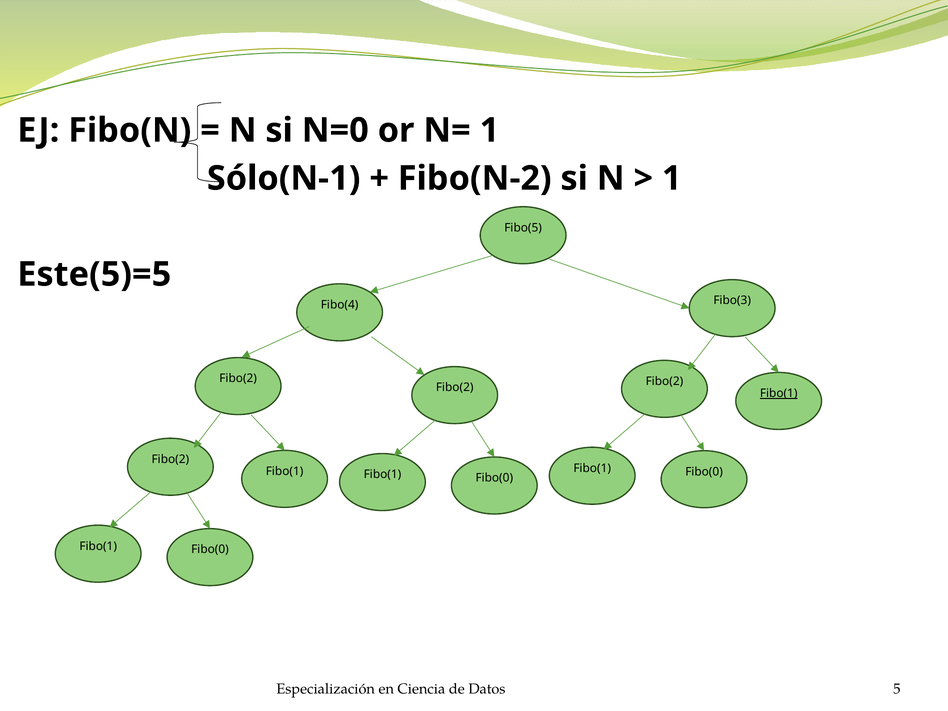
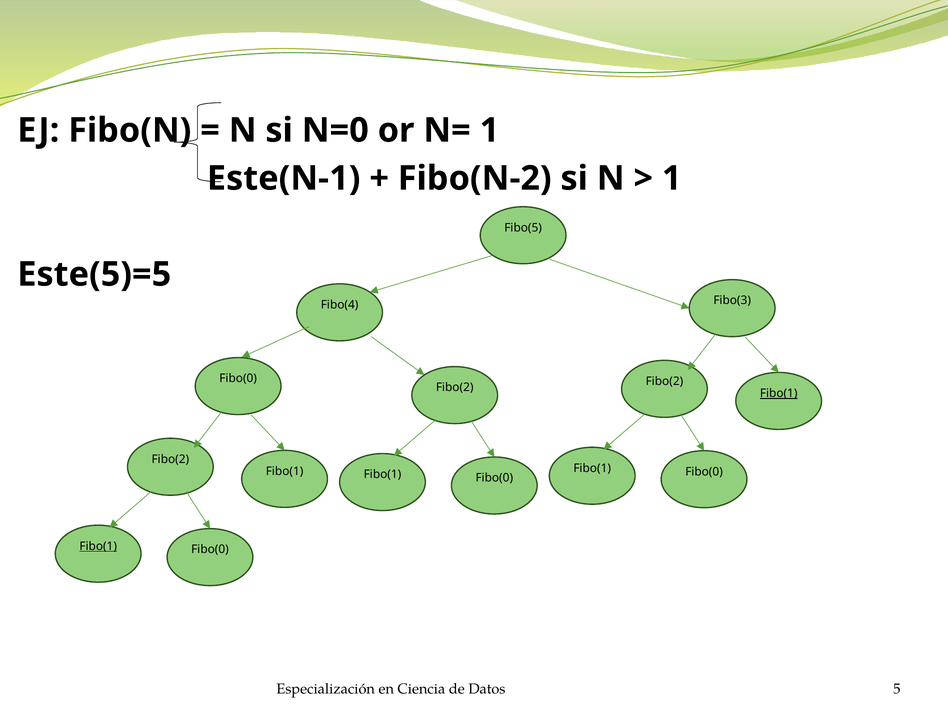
Sólo(N-1: Sólo(N-1 -> Este(N-1 (284, 178)
Fibo(2: Fibo(2 -> Fibo(0 (238, 378)
Fibo(1 underline: none -> present (98, 546)
